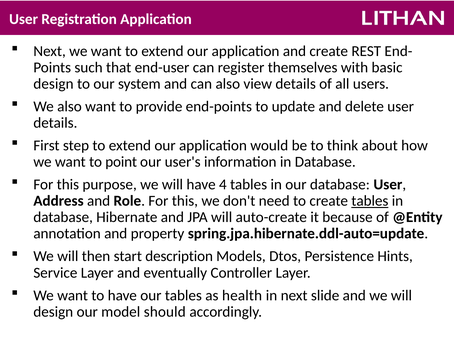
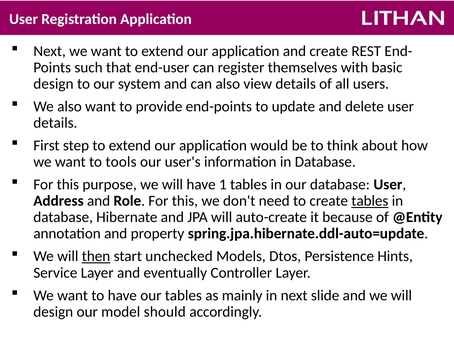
point: point -> tools (121, 162)
4: 4 -> 1 (223, 184)
then underline: none -> present (96, 256)
description: description -> unchecked (179, 256)
health: health -> mainly (242, 295)
